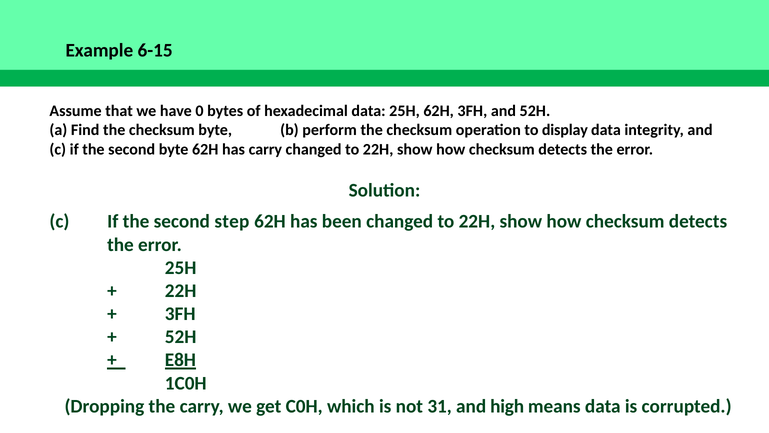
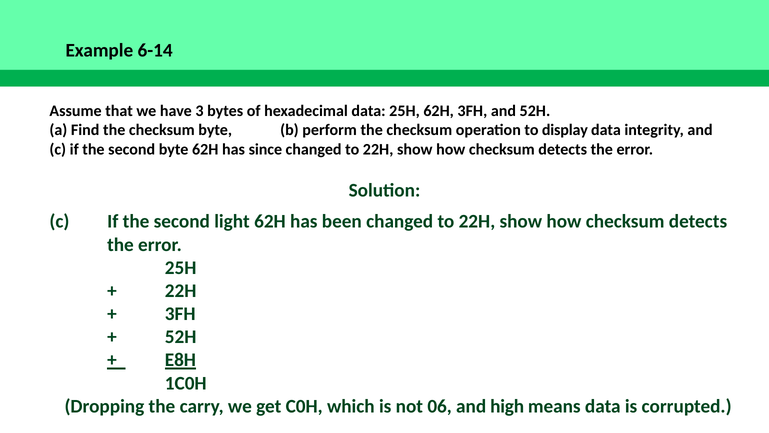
6-15: 6-15 -> 6-14 (155, 51)
0: 0 -> 3 (199, 111)
has carry: carry -> since (265, 149)
step: step -> light (232, 221)
31: 31 -> 06 (440, 406)
